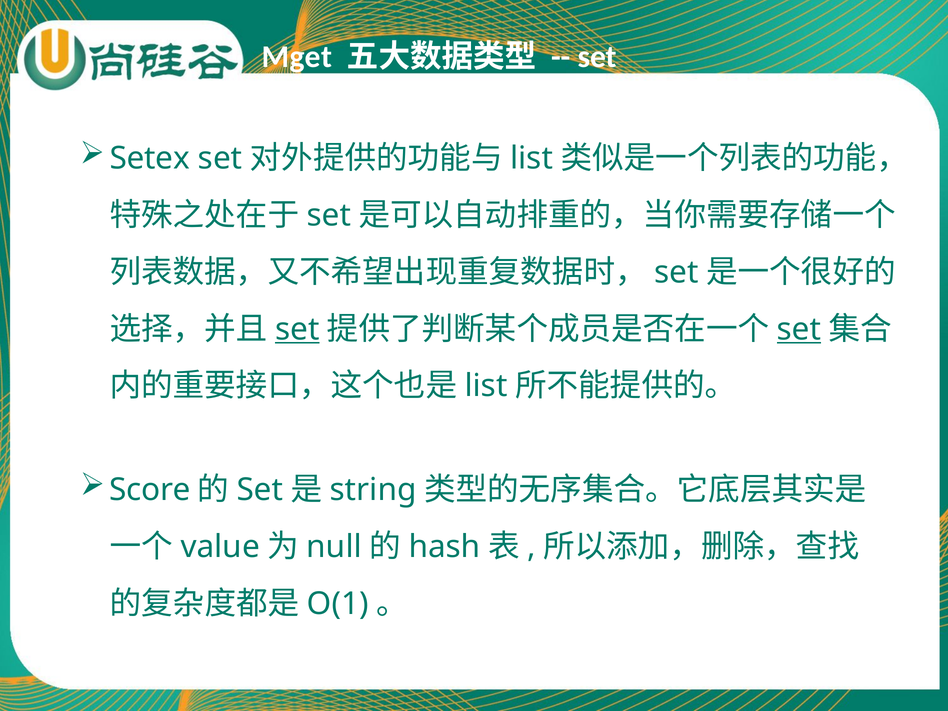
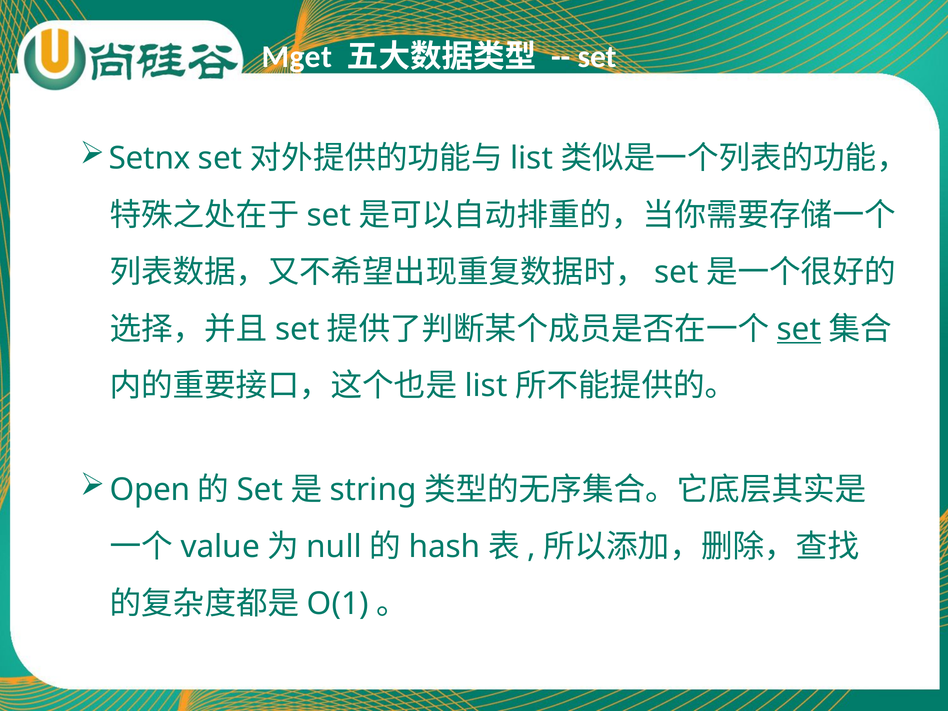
Setex: Setex -> Setnx (150, 158)
set underline: present -> none (297, 329)
Score: Score -> Open (150, 490)
